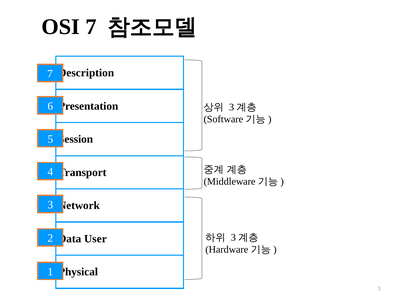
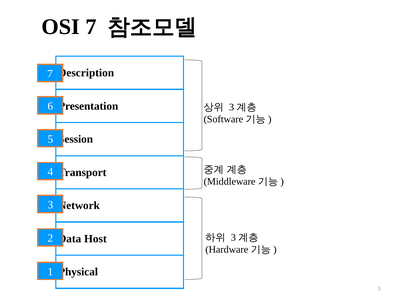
User: User -> Host (95, 239)
